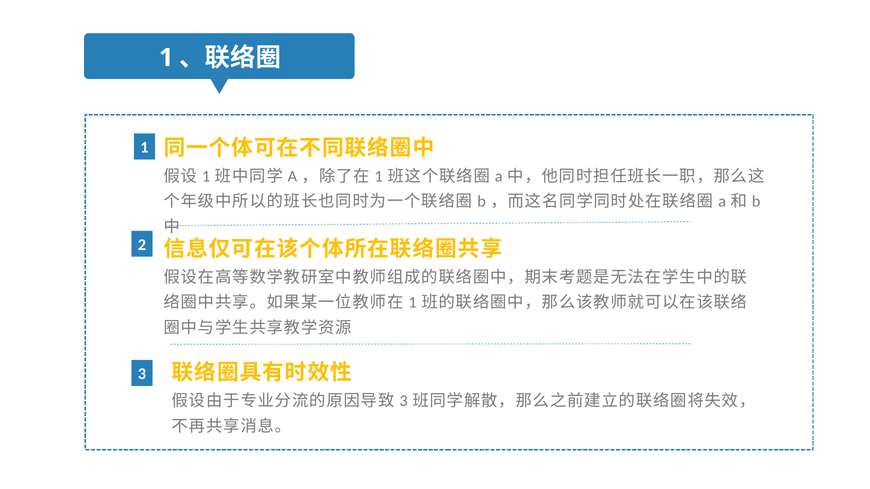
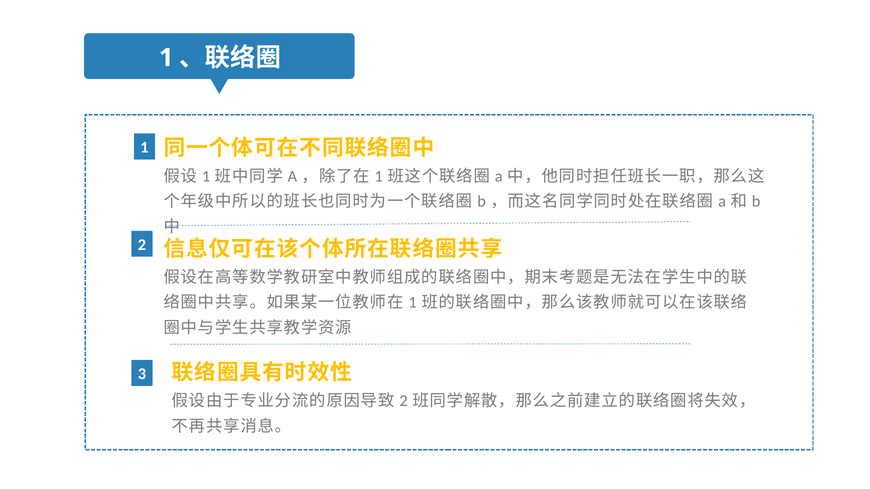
3: 3 -> 2 (404, 401)
